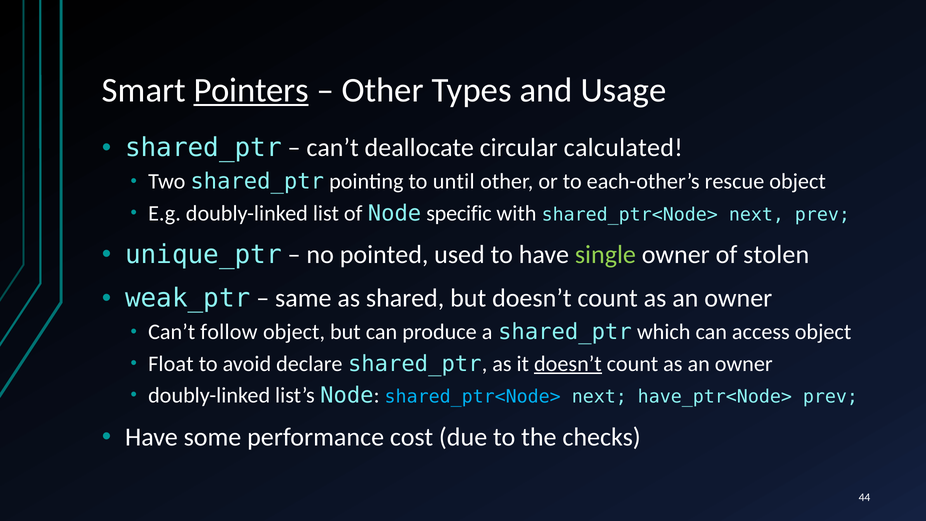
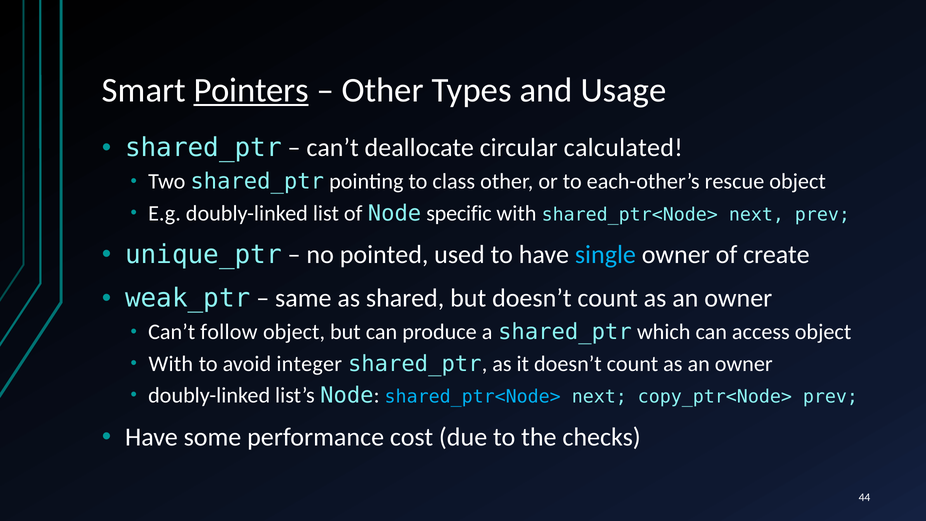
until: until -> class (454, 182)
single colour: light green -> light blue (605, 255)
stolen: stolen -> create (776, 255)
Float: Float -> With (171, 364)
declare: declare -> integer (309, 364)
doesn’t underline: present -> none (568, 364)
have_ptr<Node>: have_ptr<Node> -> copy_ptr<Node> (715, 397)
